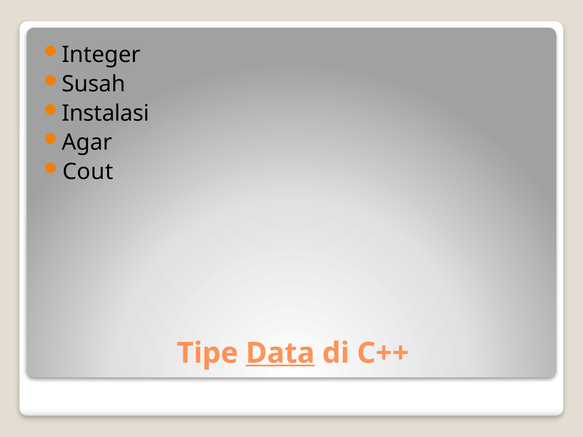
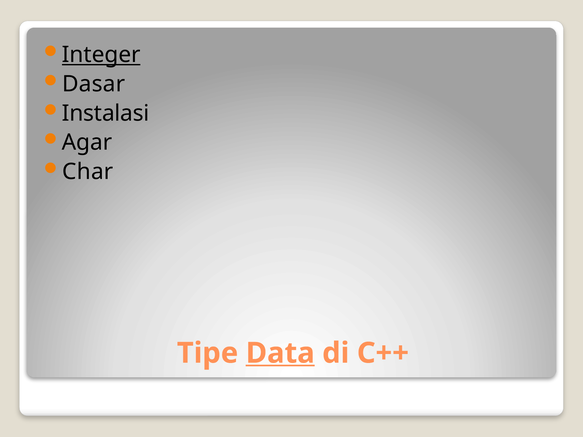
Integer underline: none -> present (101, 55)
Susah: Susah -> Dasar (94, 84)
Cout: Cout -> Char (88, 172)
